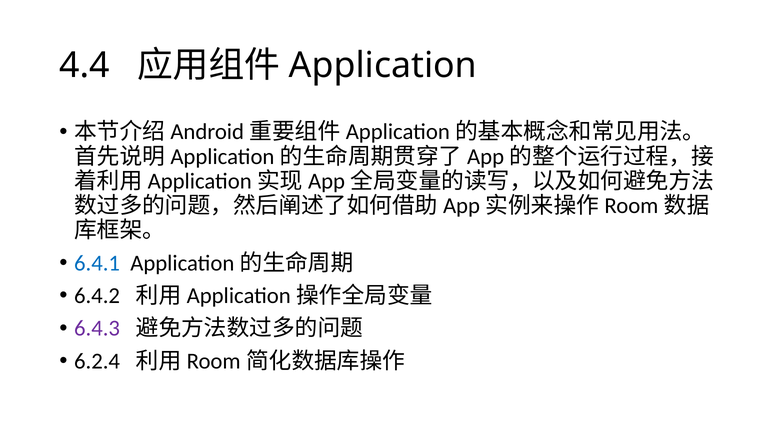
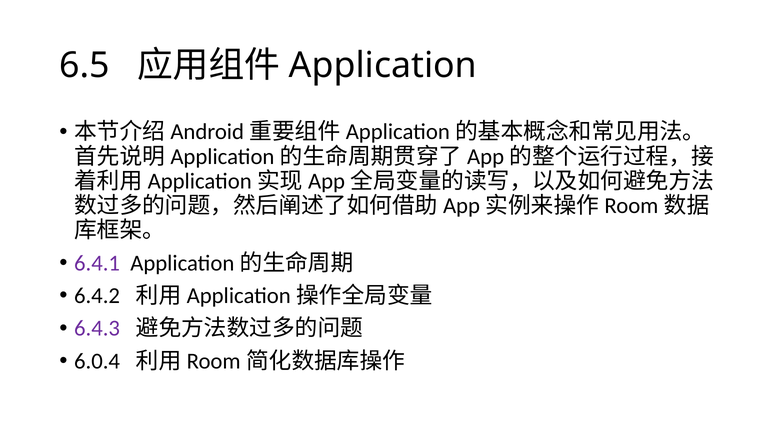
4.4: 4.4 -> 6.5 (85, 66)
6.4.1 colour: blue -> purple (97, 263)
6.2.4: 6.2.4 -> 6.0.4 (97, 361)
